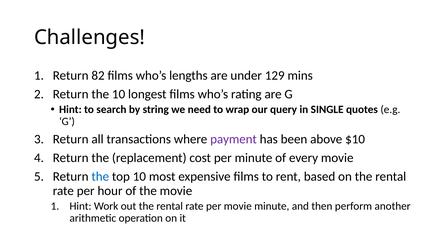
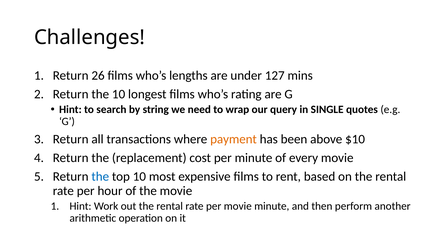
82: 82 -> 26 (98, 75)
129: 129 -> 127 (275, 75)
payment colour: purple -> orange (233, 139)
